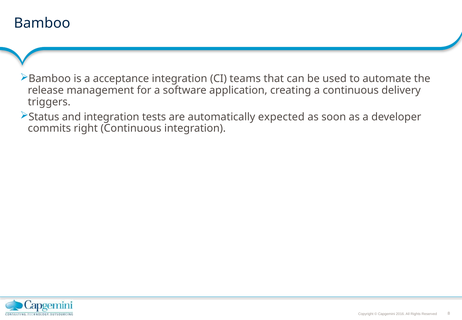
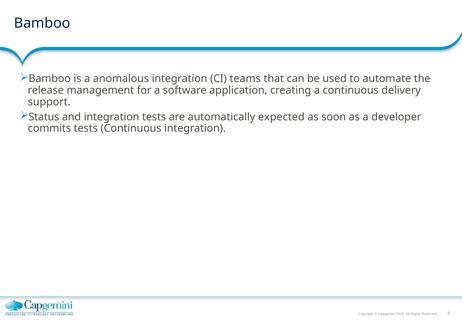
acceptance: acceptance -> anomalous (121, 79)
triggers: triggers -> support (49, 102)
commits right: right -> tests (86, 128)
